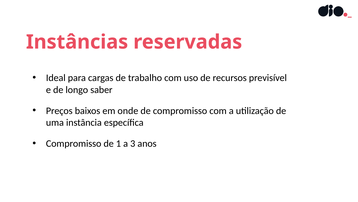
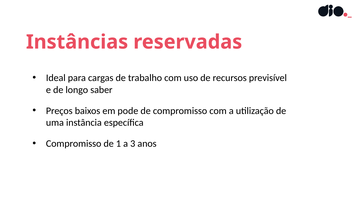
onde: onde -> pode (128, 110)
